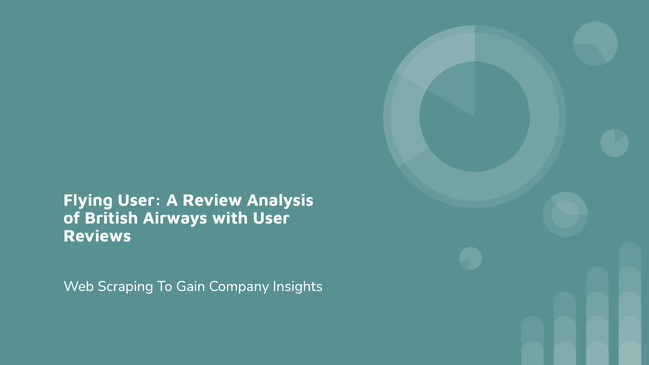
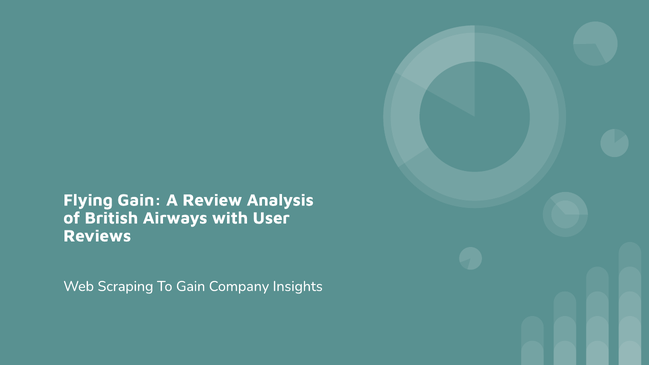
Flying User: User -> Gain (139, 200)
